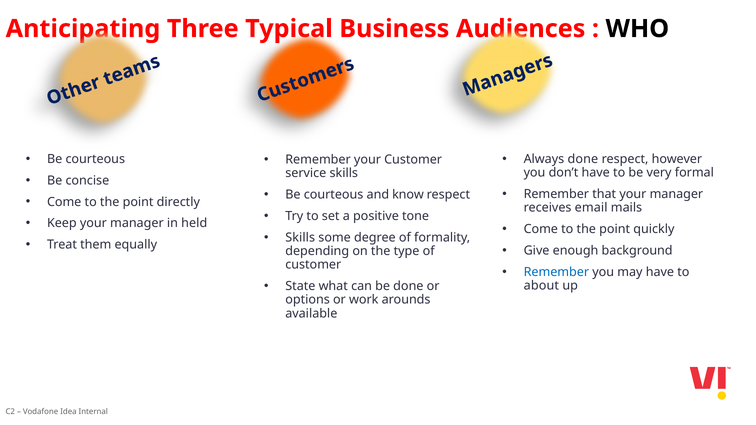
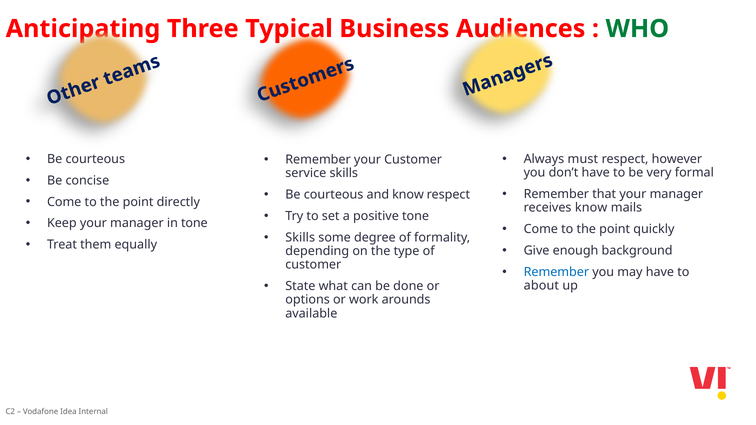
WHO colour: black -> green (637, 29)
Always done: done -> must (583, 159)
receives email: email -> know (591, 208)
in held: held -> tone (194, 223)
